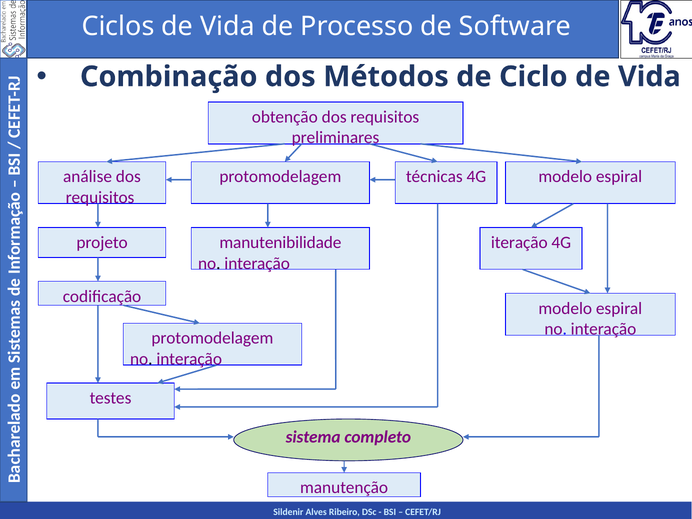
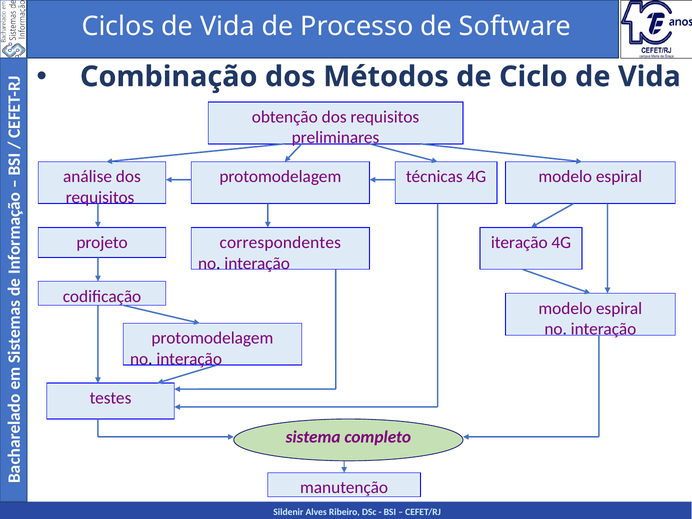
manutenibilidade: manutenibilidade -> correspondentes (280, 243)
